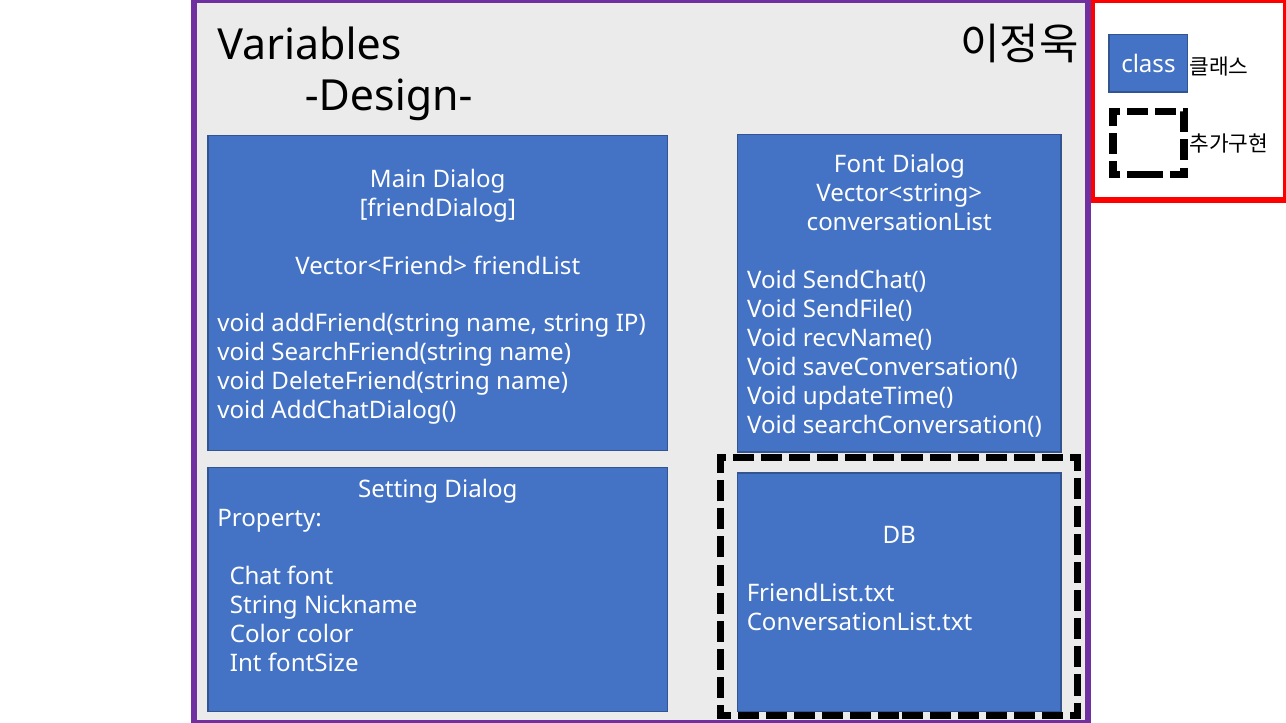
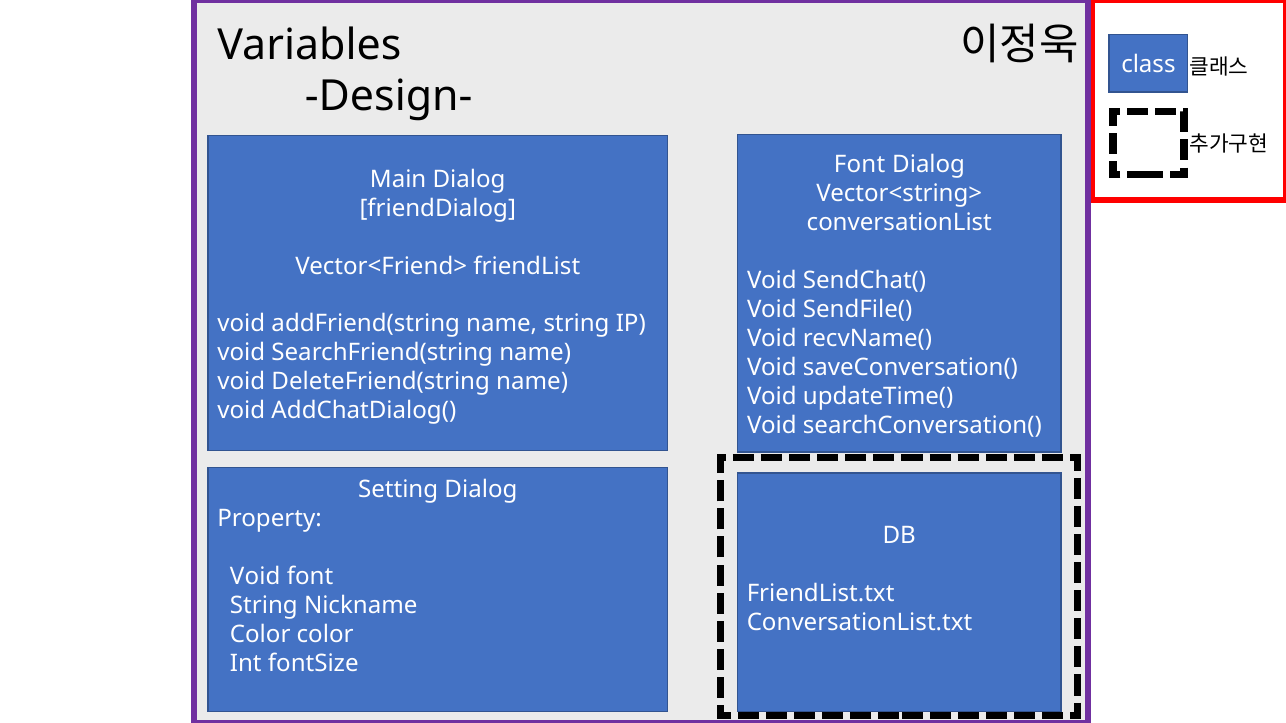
Chat: Chat -> Void (255, 577)
